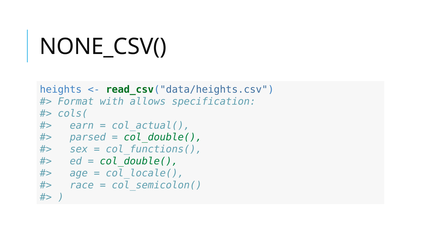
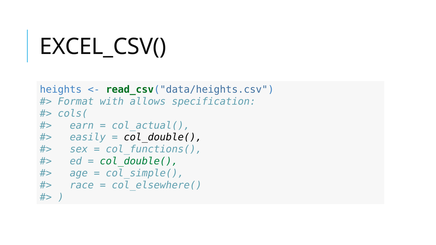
NONE_CSV(: NONE_CSV( -> EXCEL_CSV( (103, 47)
parsed: parsed -> easily (88, 137)
col_double( colour: green -> black (163, 137)
col_locale(: col_locale( -> col_simple( (145, 173)
col_semicolon(: col_semicolon( -> col_elsewhere( (157, 185)
